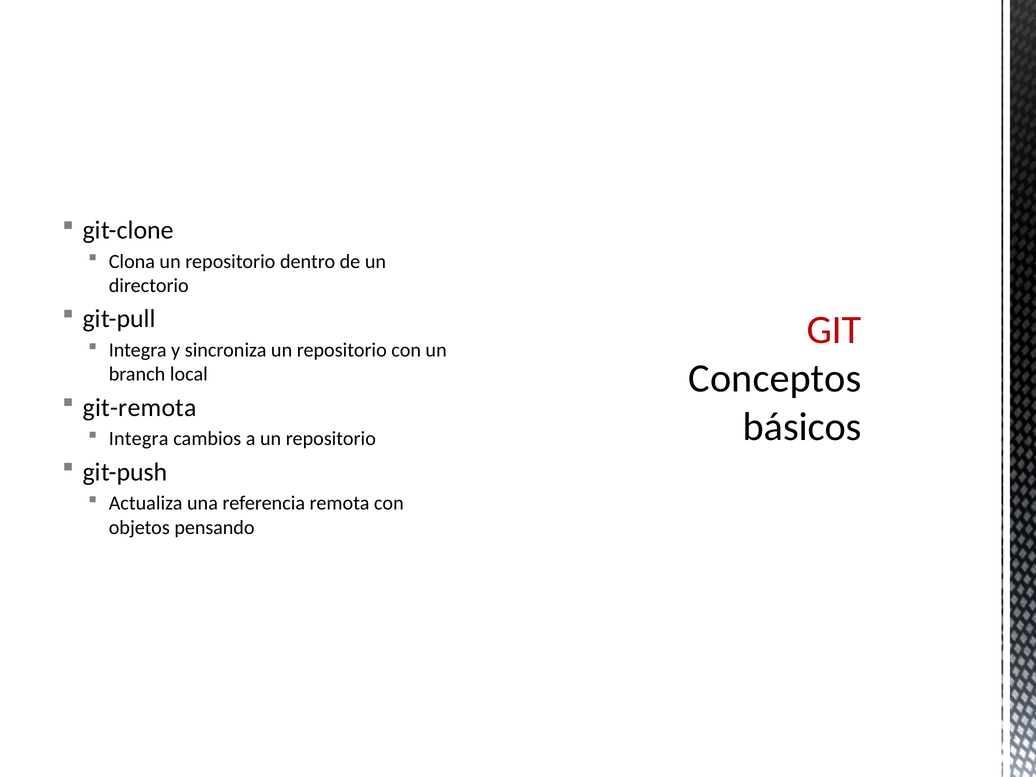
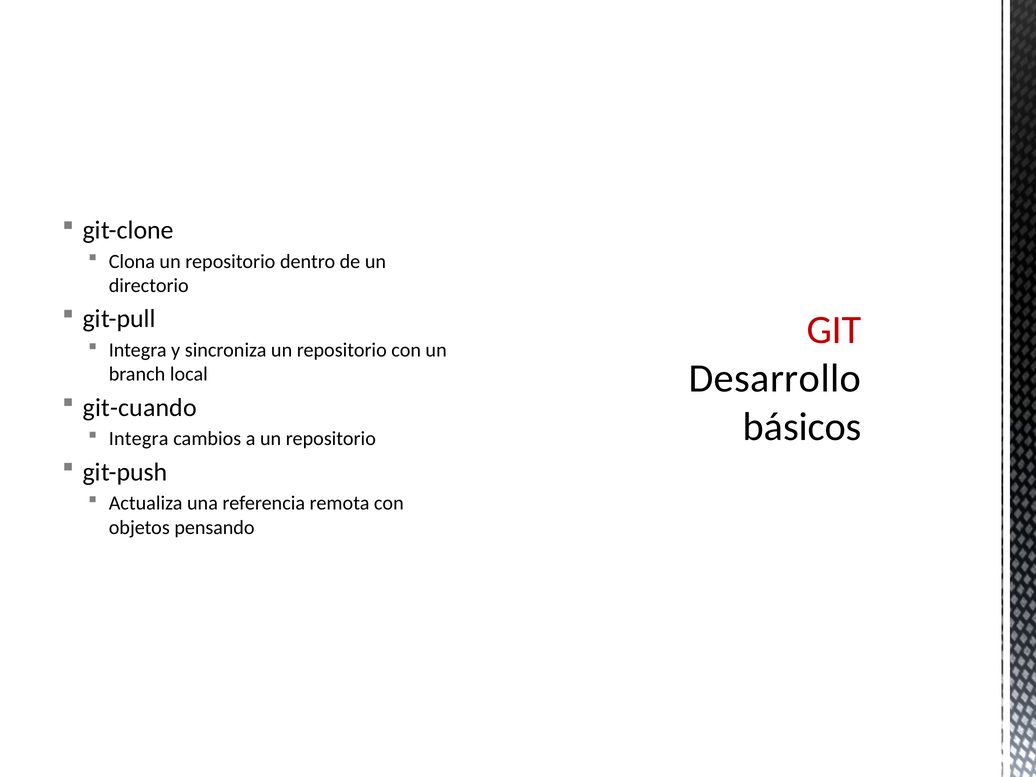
Conceptos: Conceptos -> Desarrollo (775, 378)
git-remota: git-remota -> git-cuando (140, 408)
